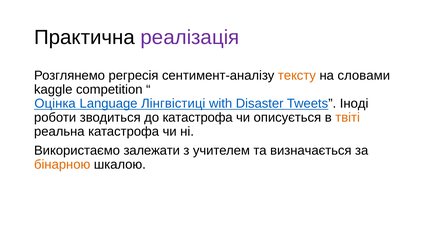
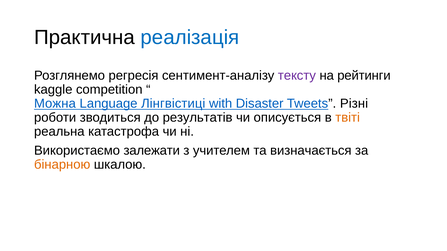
реалізація colour: purple -> blue (190, 38)
тексту colour: orange -> purple (297, 76)
словами: словами -> рейтинги (364, 76)
Оцінка: Оцінка -> Можна (55, 104)
Іноді: Іноді -> Різні (354, 104)
до катастрофа: катастрофа -> результатів (198, 118)
